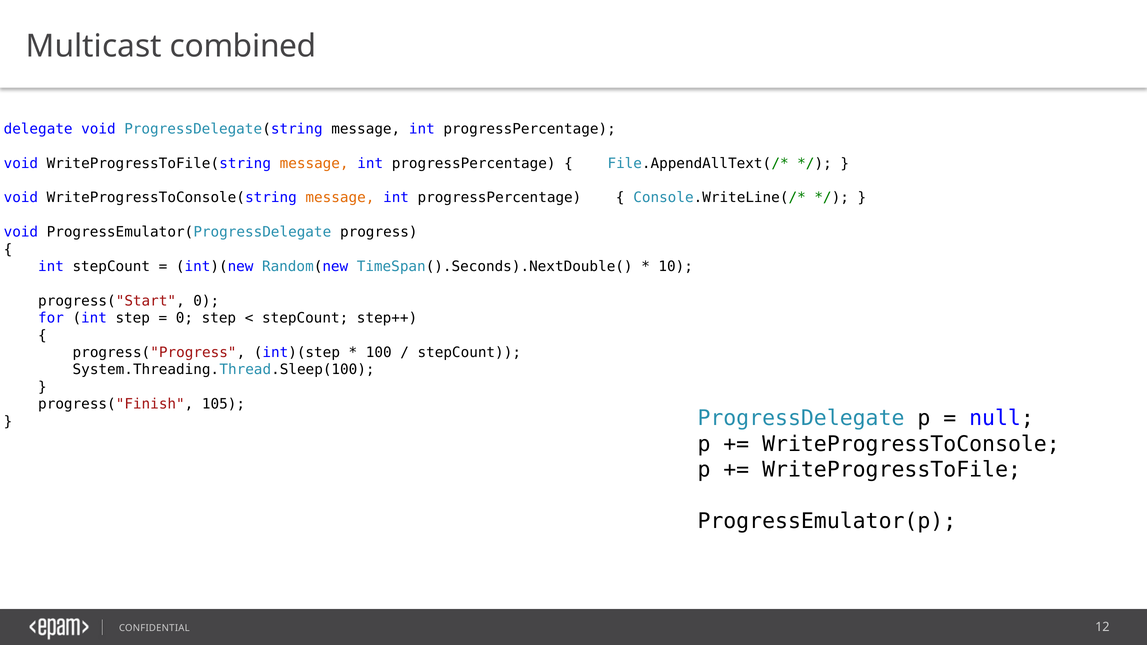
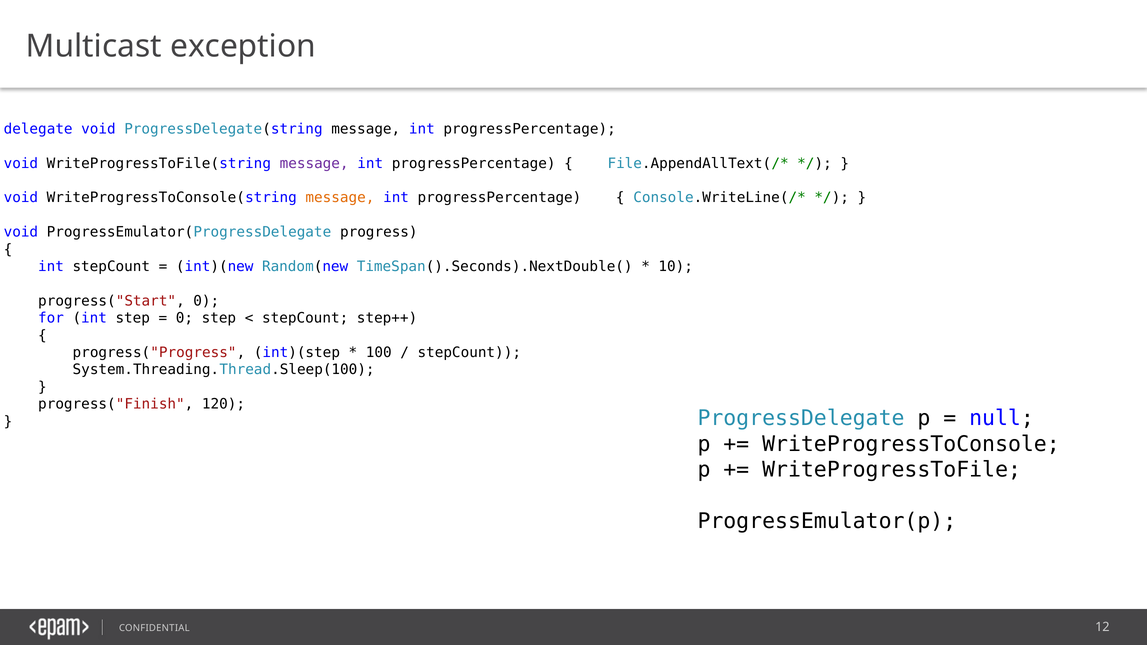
combined: combined -> exception (243, 46)
message colour: orange -> purple (314, 163)
105: 105 -> 120 (224, 404)
